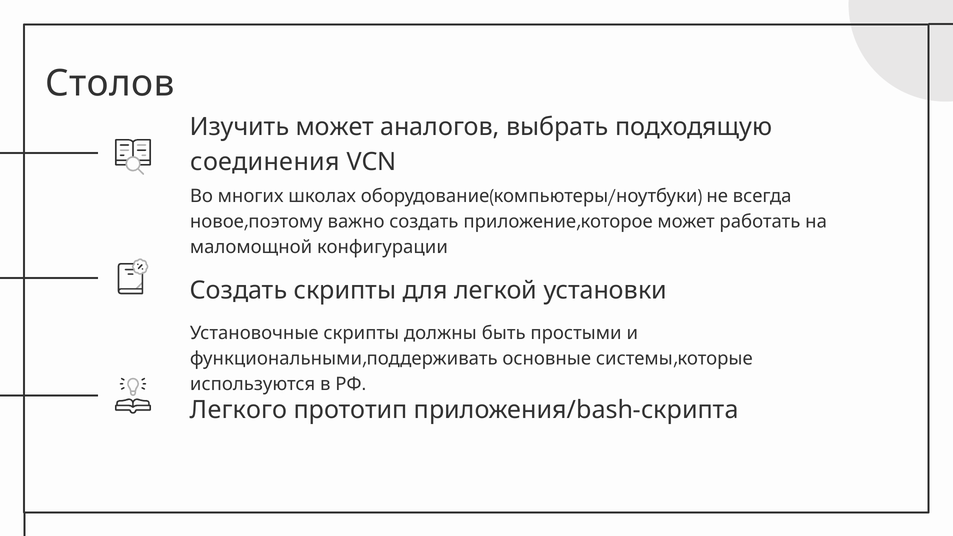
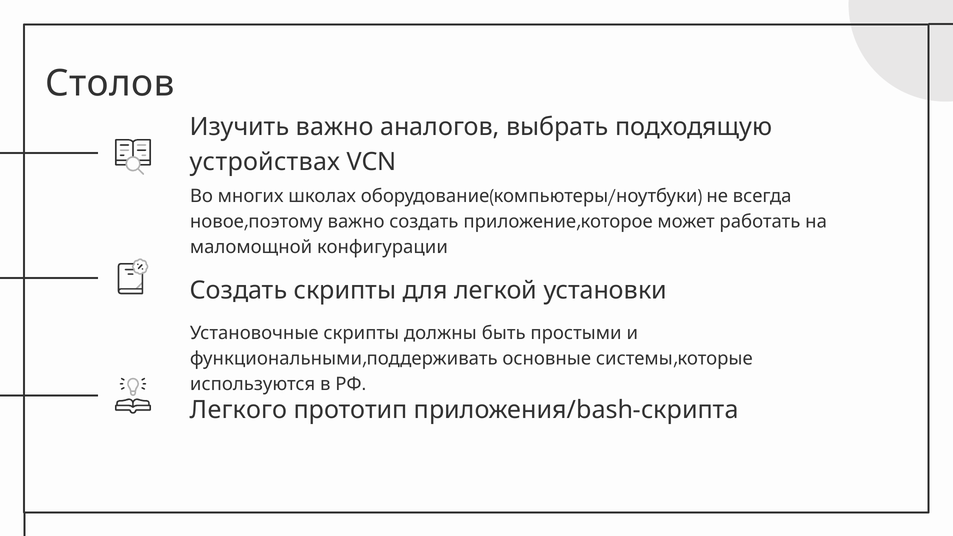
Изучить может: может -> важно (335, 127)
соединения: соединения -> устройствах (265, 162)
